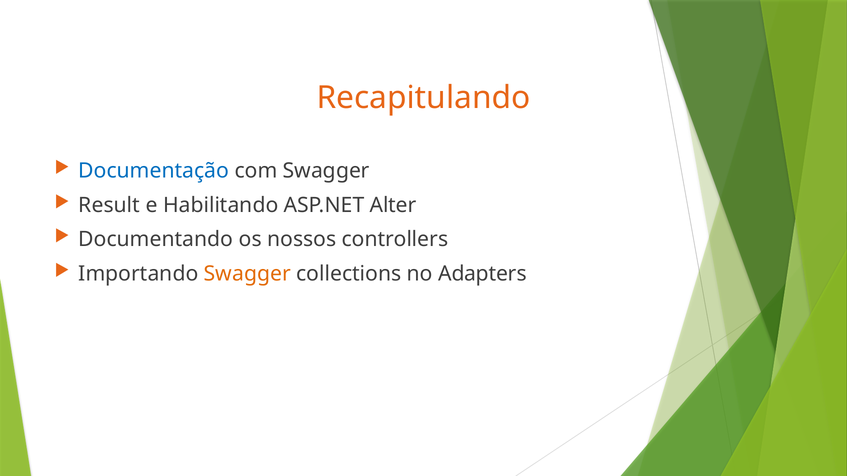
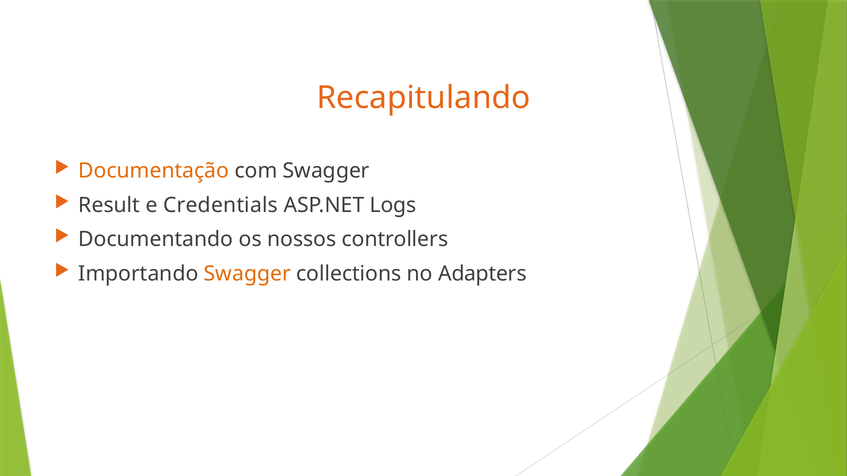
Documentação colour: blue -> orange (154, 171)
Habilitando: Habilitando -> Credentials (221, 205)
Alter: Alter -> Logs (393, 205)
